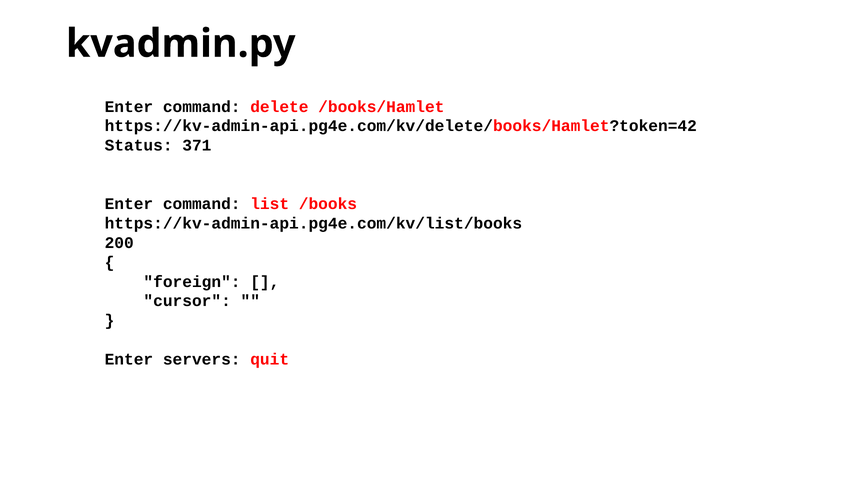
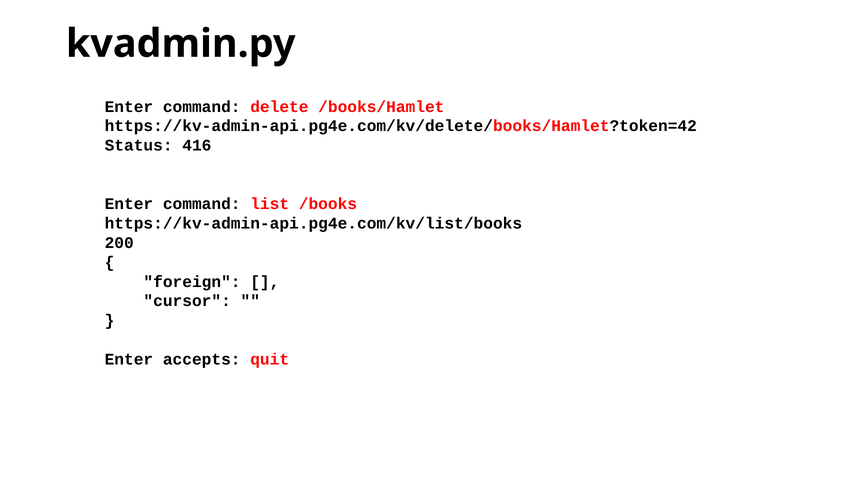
371: 371 -> 416 (197, 145)
servers: servers -> accepts (202, 359)
